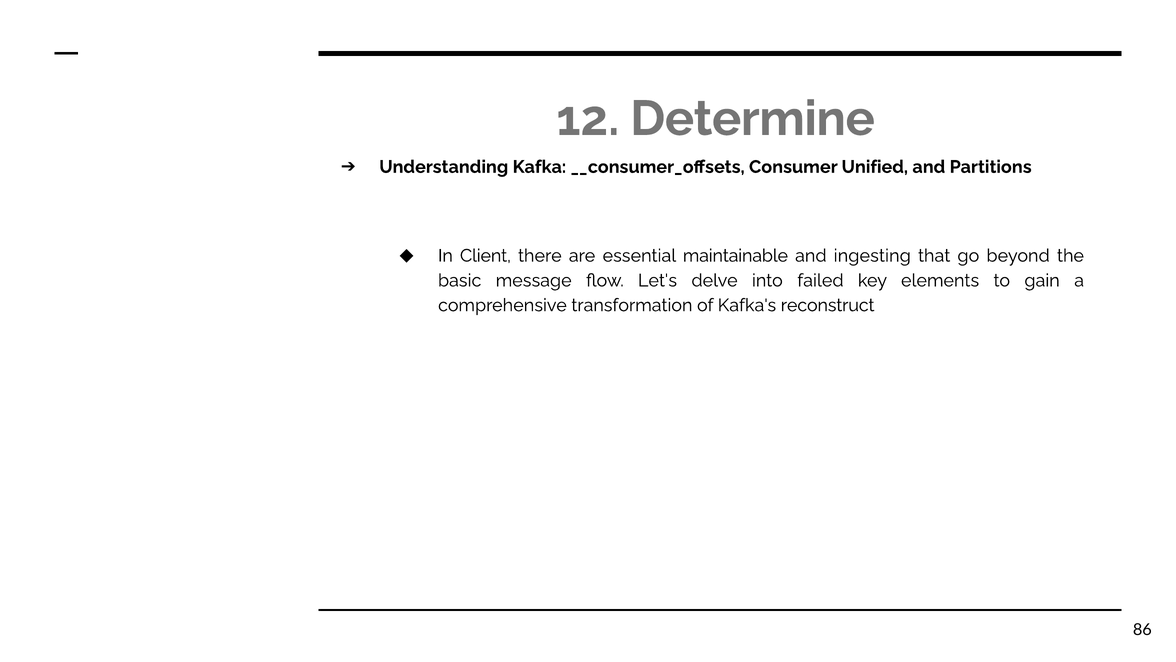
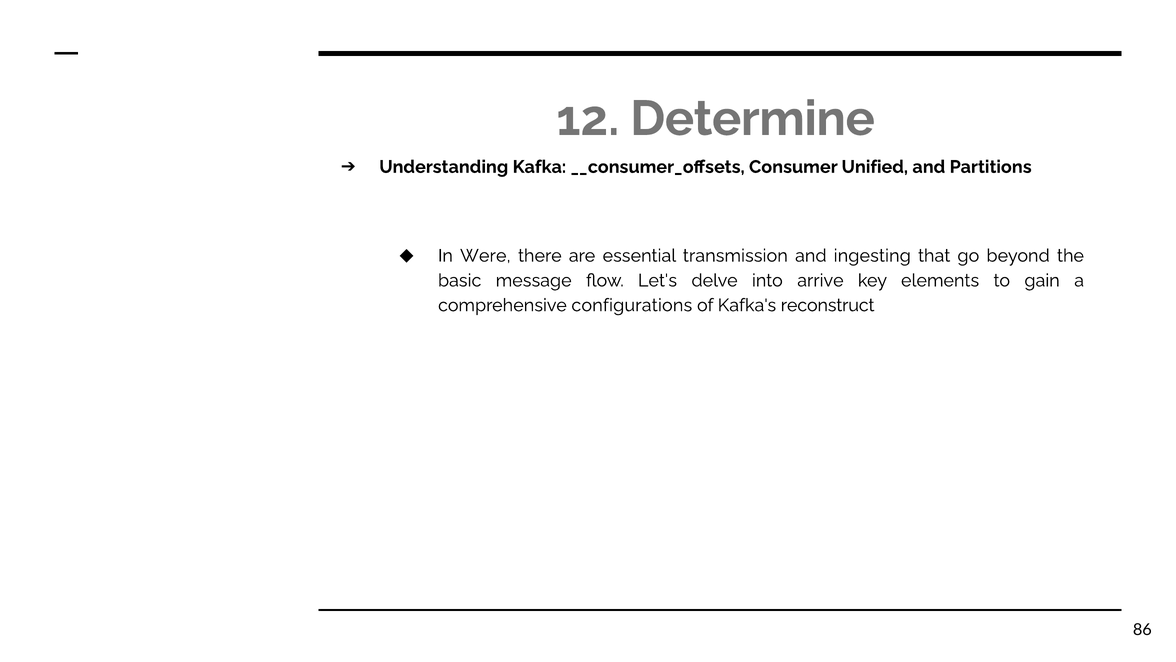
Client: Client -> Were (485, 256)
maintainable: maintainable -> transmission (735, 256)
failed: failed -> arrive (820, 280)
transformation: transformation -> configurations (632, 305)
